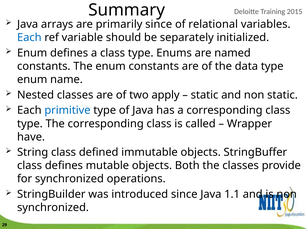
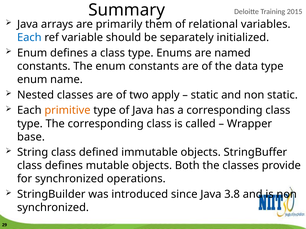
primarily since: since -> them (159, 24)
primitive colour: blue -> orange (67, 111)
have: have -> base (31, 137)
1.1: 1.1 -> 3.8 (232, 195)
